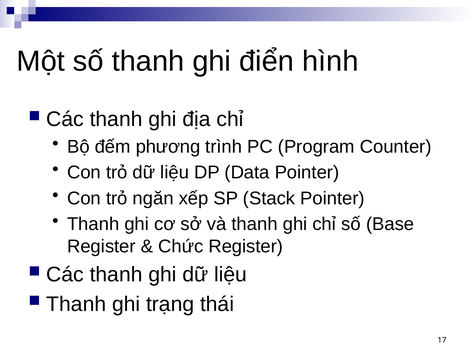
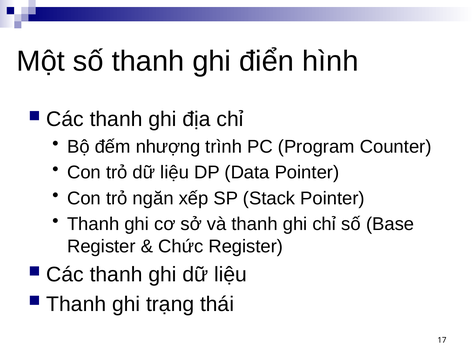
phương: phương -> nhượng (168, 147)
